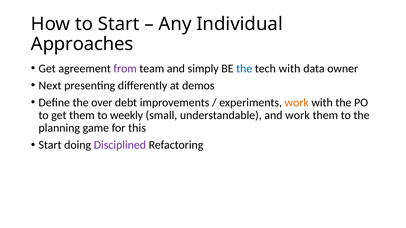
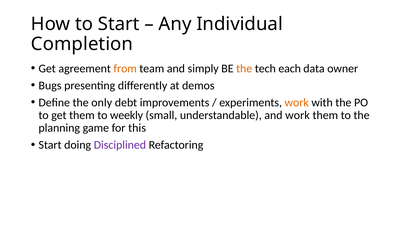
Approaches: Approaches -> Completion (82, 44)
from colour: purple -> orange (125, 69)
the colour: blue -> orange (244, 69)
tech with: with -> each (290, 69)
Next: Next -> Bugs (50, 86)
over: over -> only (102, 103)
